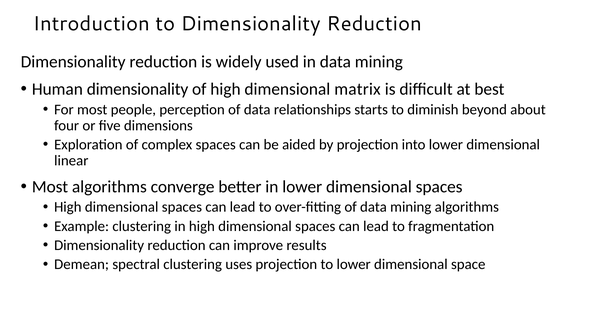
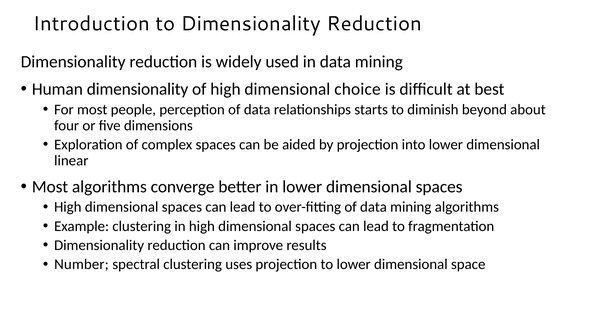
matrix: matrix -> choice (357, 89)
Demean: Demean -> Number (81, 265)
